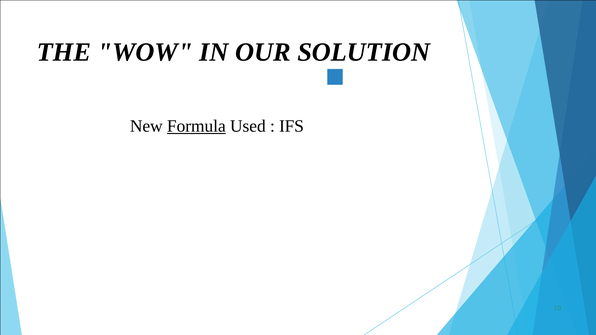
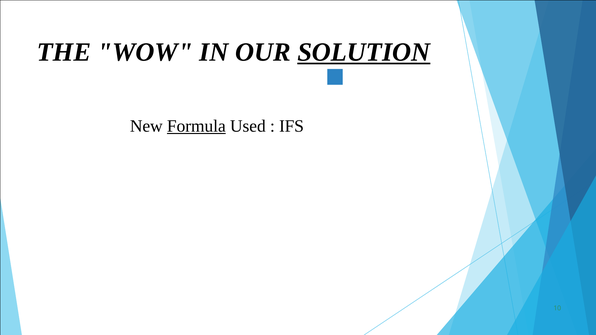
SOLUTION underline: none -> present (364, 52)
